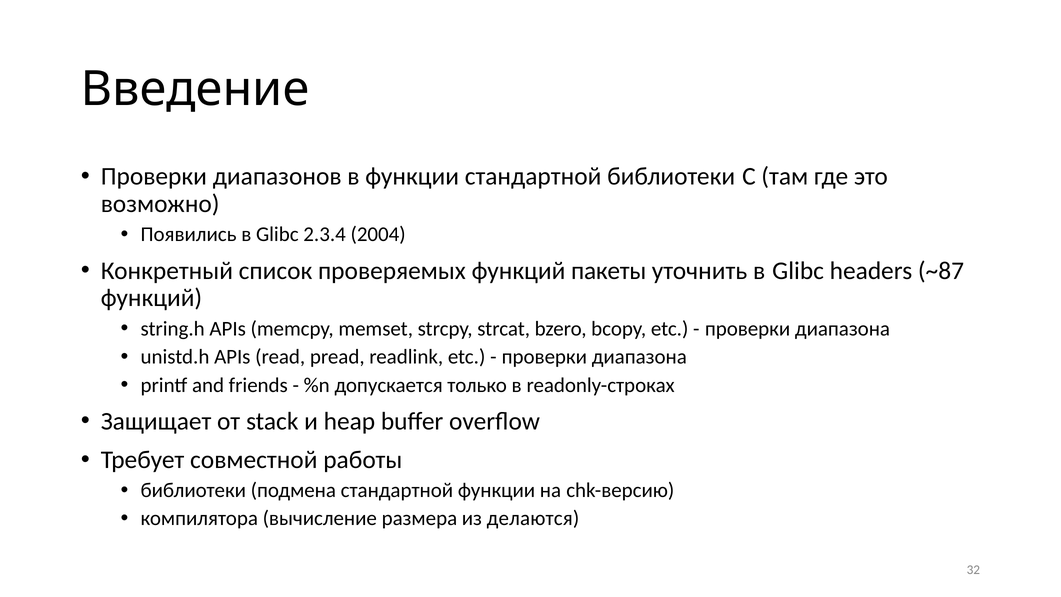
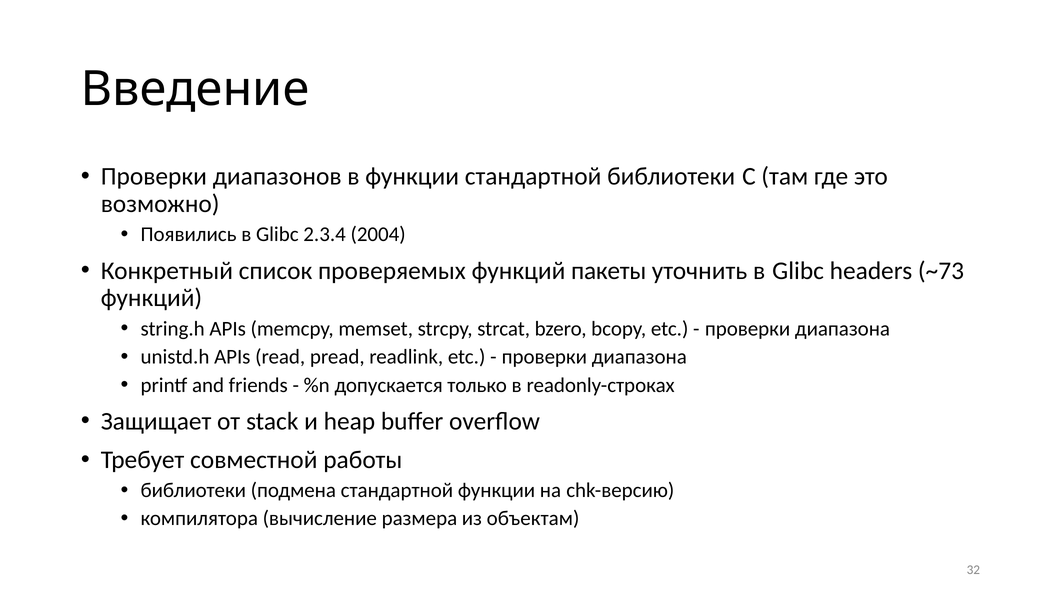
~87: ~87 -> ~73 (941, 271)
делаются: делаются -> объектам (533, 518)
